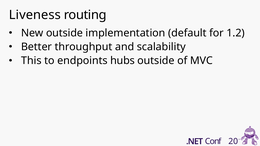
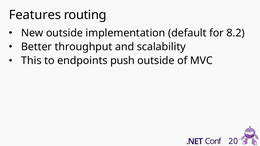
Liveness: Liveness -> Features (35, 15)
1.2: 1.2 -> 8.2 (236, 33)
hubs: hubs -> push (123, 61)
